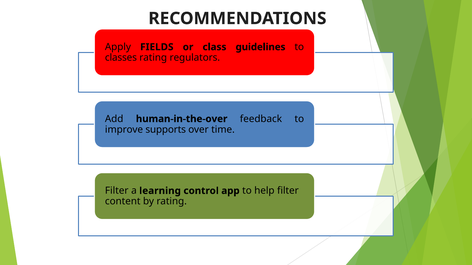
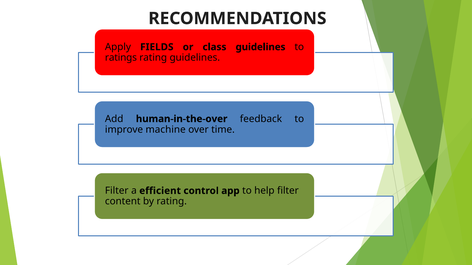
classes: classes -> ratings (121, 58)
rating regulators: regulators -> guidelines (195, 58)
supports: supports -> machine (166, 130)
learning: learning -> efficient (160, 191)
